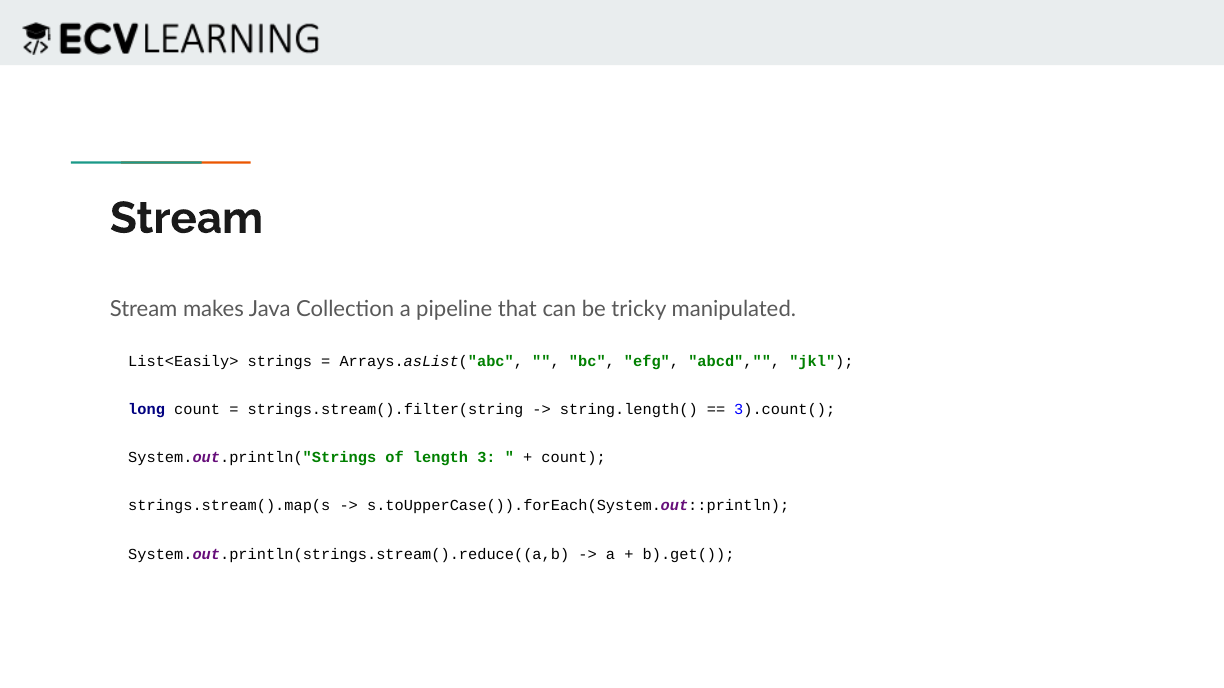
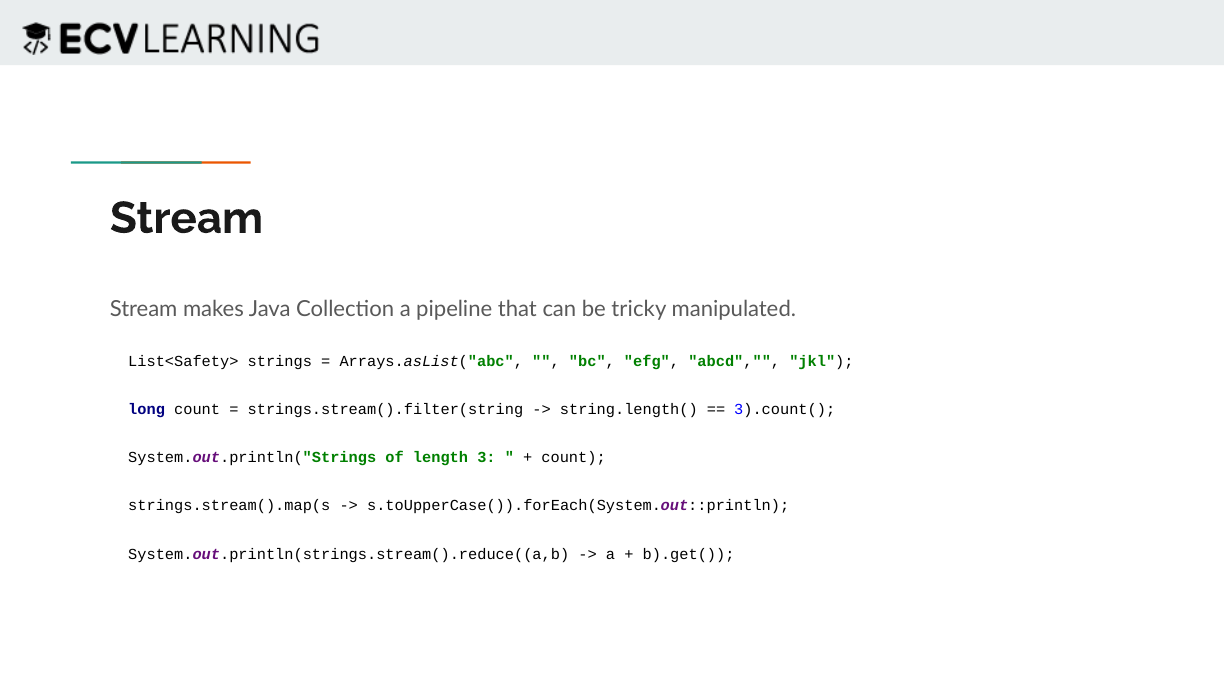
List<Easily>: List<Easily> -> List<Safety> (183, 361)
